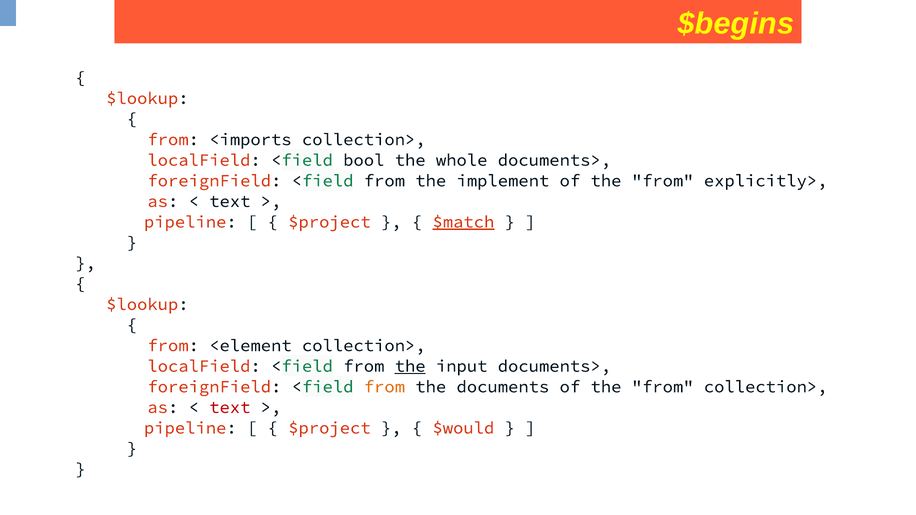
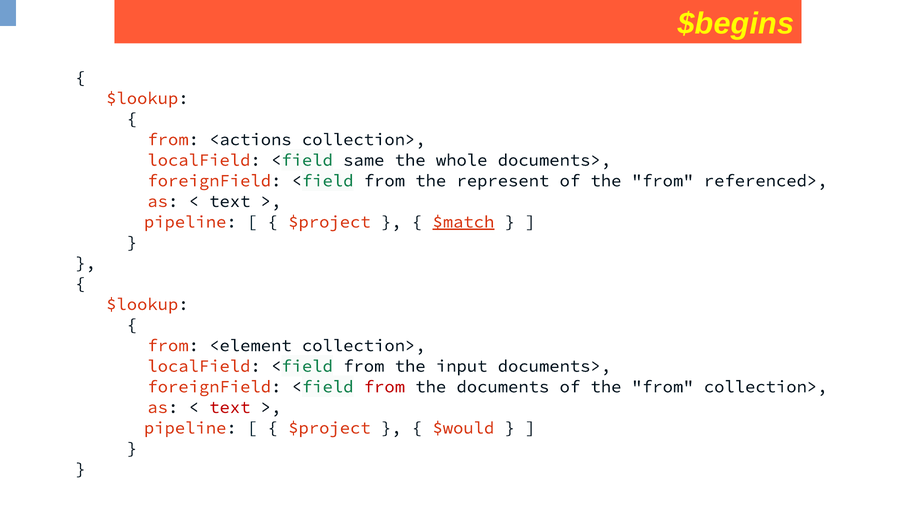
<imports: <imports -> <actions (250, 140)
bool: bool -> same (364, 160)
implement: implement -> represent (503, 181)
explicitly>: explicitly> -> referenced> (766, 181)
the underline: present -> none (410, 366)
from colour: orange -> red (384, 387)
